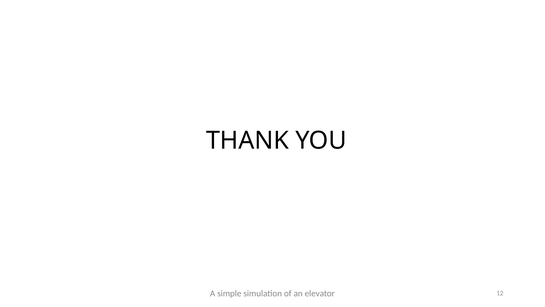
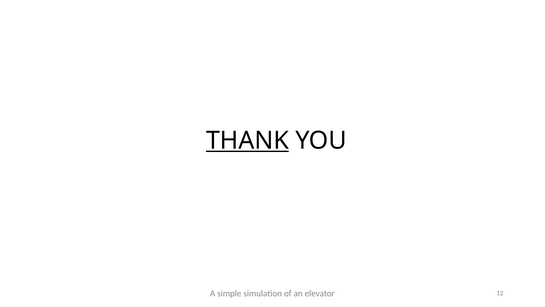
THANK underline: none -> present (247, 140)
